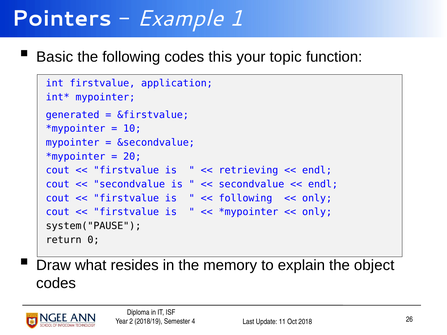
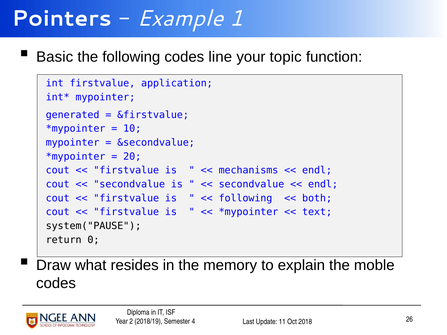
this: this -> line (220, 57)
retrieving: retrieving -> mechanisms (248, 171)
only: only -> both (317, 198)
only: only -> text (317, 212)
object: object -> moble (374, 265)
